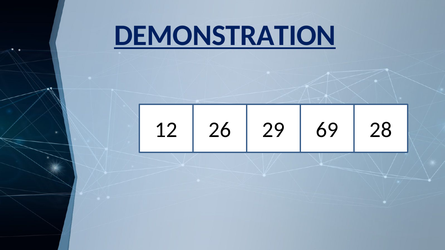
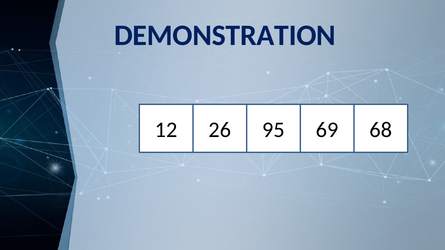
DEMONSTRATION underline: present -> none (225, 36)
29: 29 -> 95 (274, 130)
28: 28 -> 68 (381, 130)
